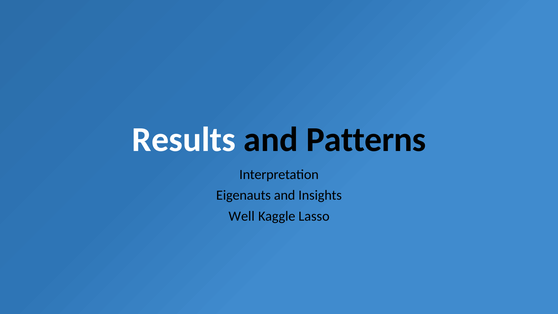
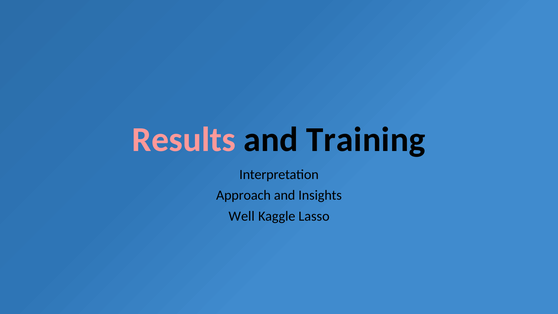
Results colour: white -> pink (184, 139)
Patterns: Patterns -> Training (366, 139)
Eigenauts: Eigenauts -> Approach (243, 195)
